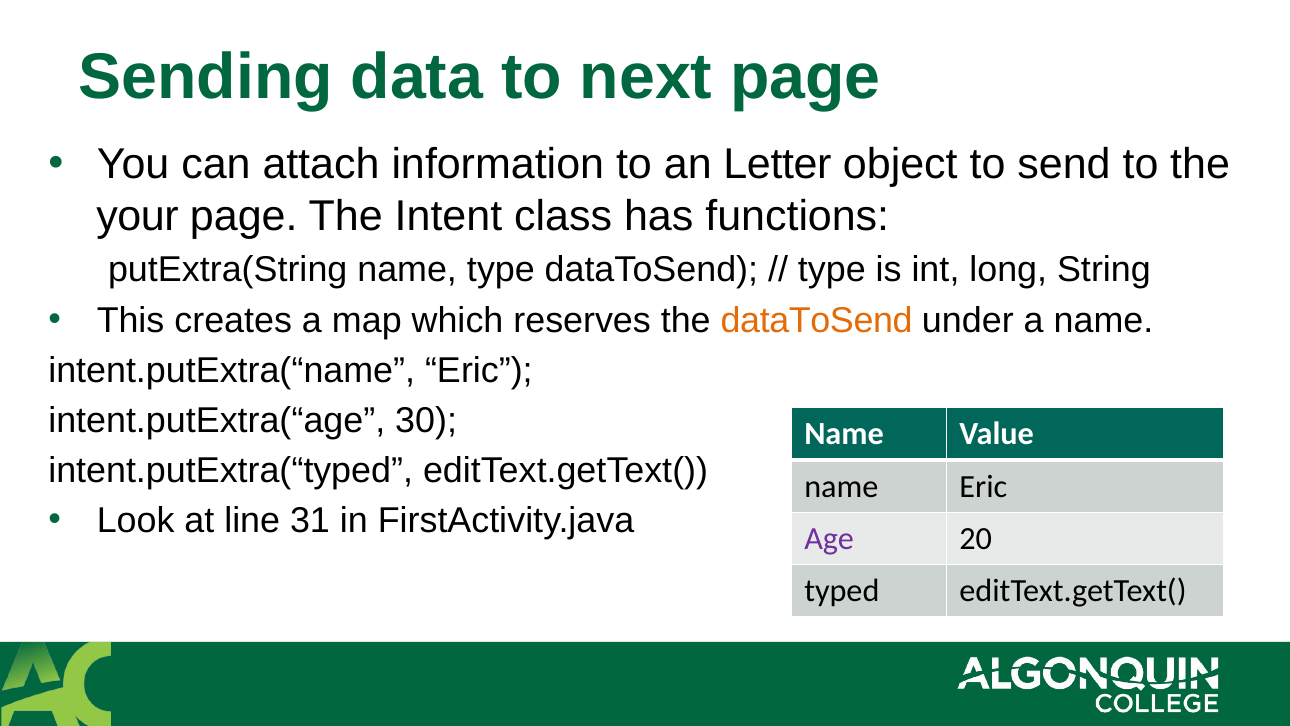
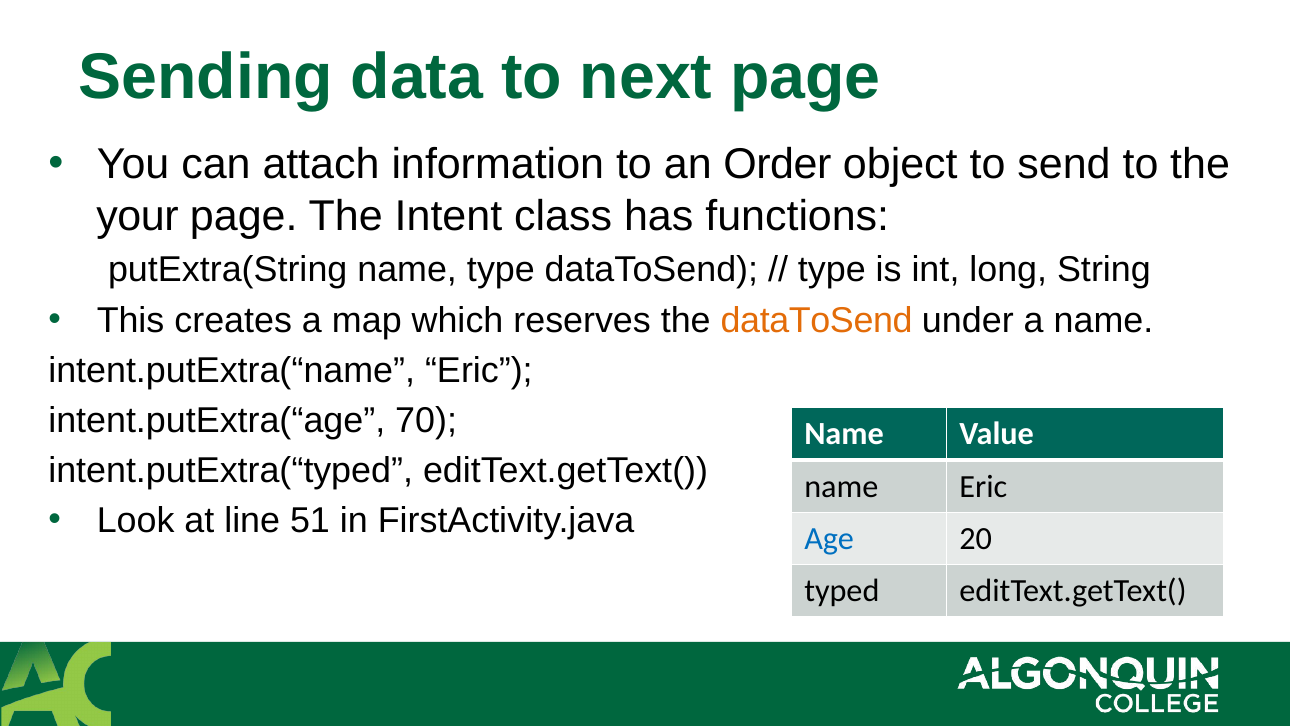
Letter: Letter -> Order (777, 164)
30: 30 -> 70 (426, 421)
31: 31 -> 51 (310, 521)
Age colour: purple -> blue (829, 539)
